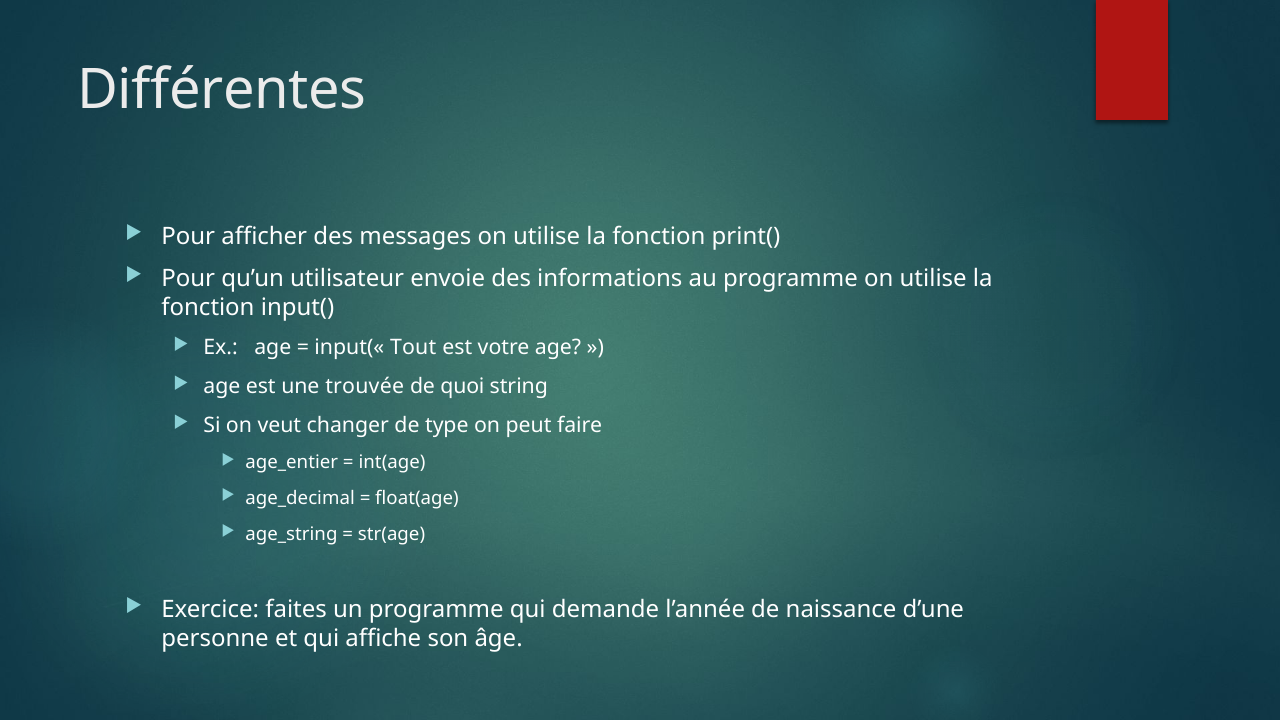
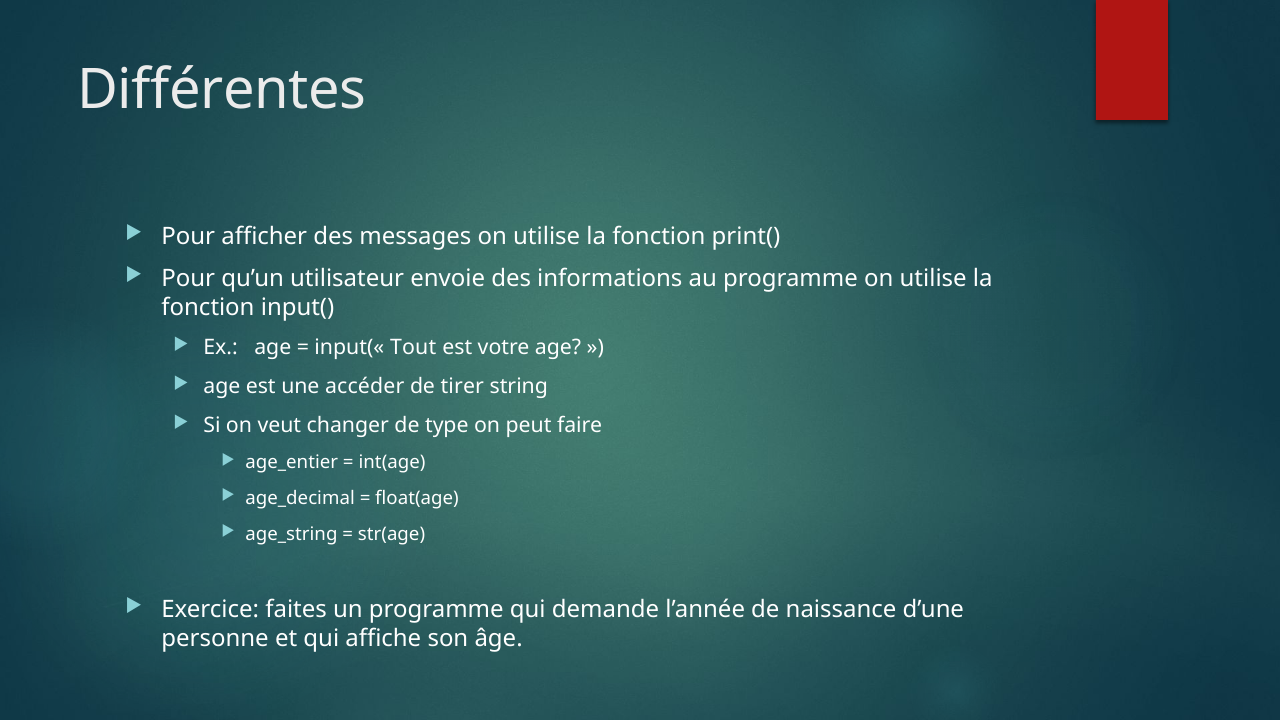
trouvée: trouvée -> accéder (365, 387)
quoi: quoi -> tirer (462, 387)
